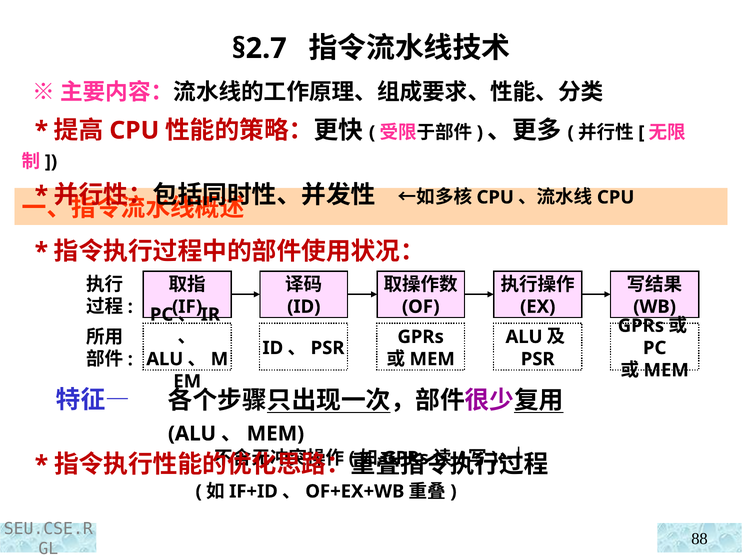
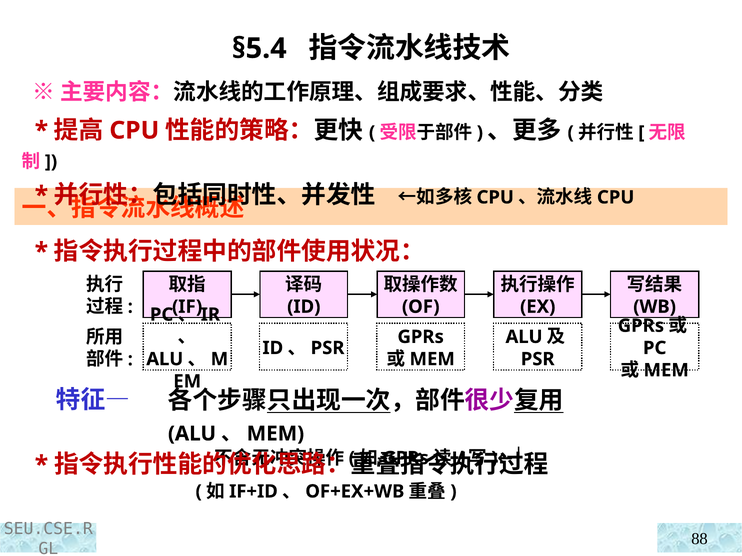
§2.7: §2.7 -> §5.4 (259, 48)
